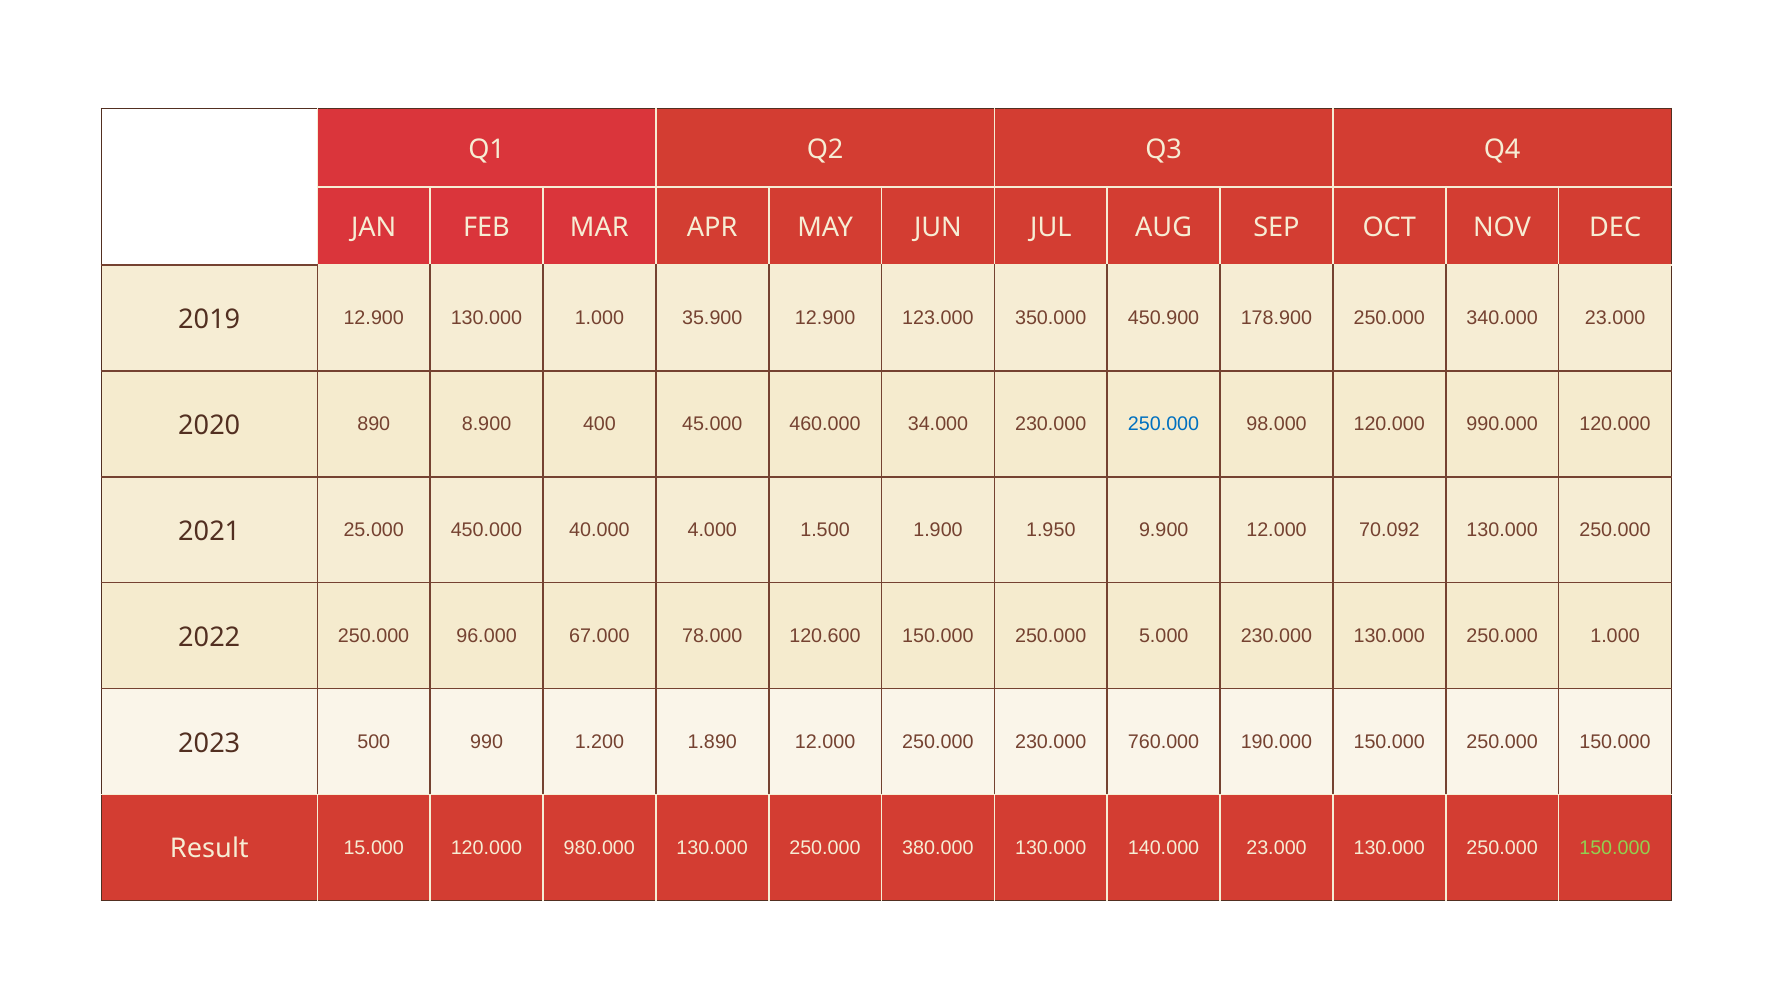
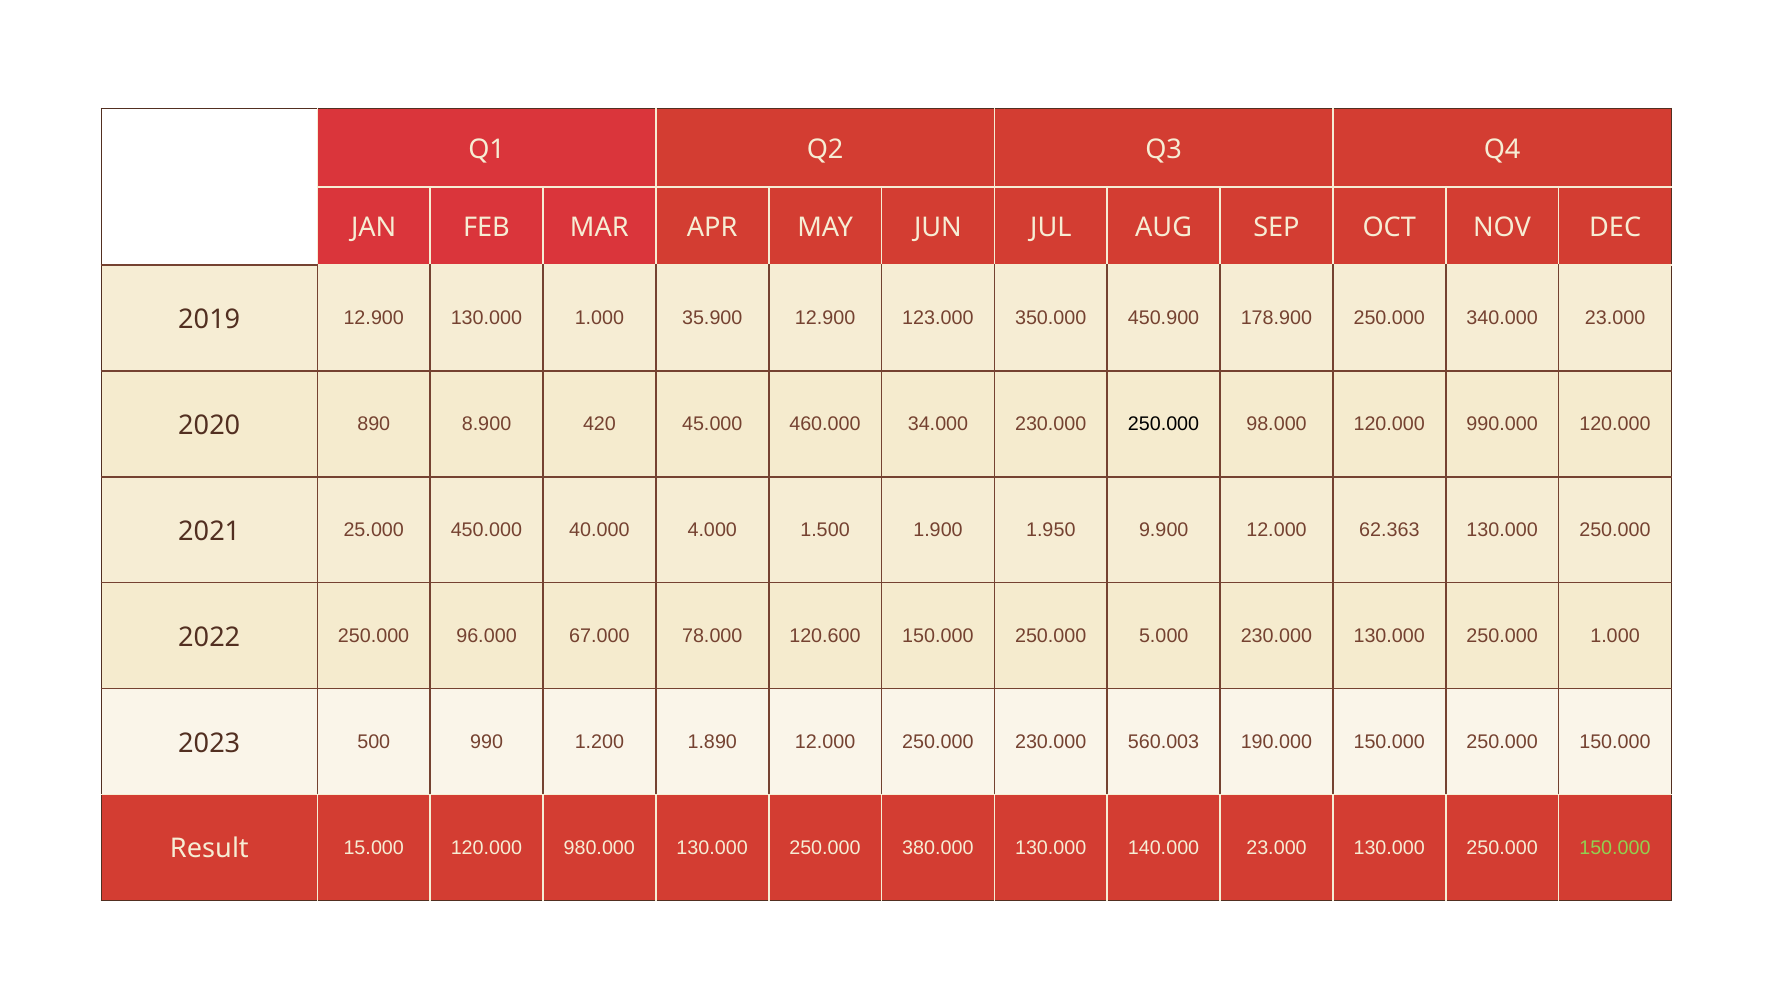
400: 400 -> 420 (599, 424)
250.000 colour: blue -> black (1164, 424)
70.092: 70.092 -> 62.363 (1389, 530)
760.000: 760.000 -> 560.003 (1164, 742)
